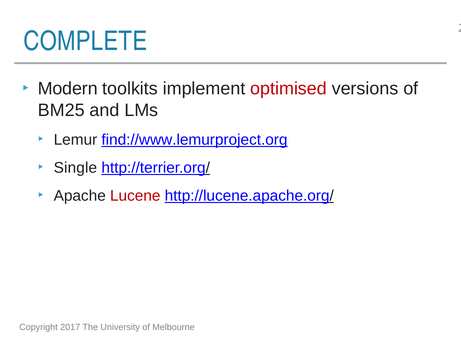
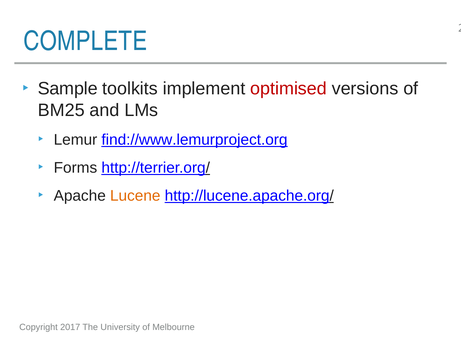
Modern: Modern -> Sample (68, 89)
Single: Single -> Forms (75, 168)
Lucene colour: red -> orange (135, 196)
